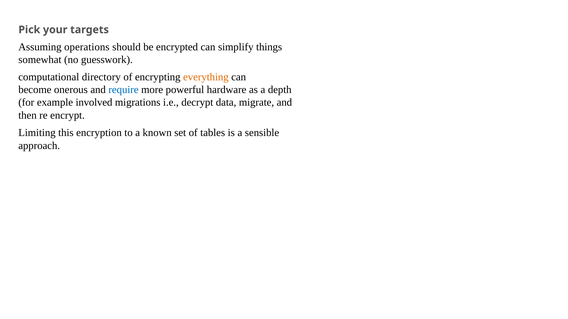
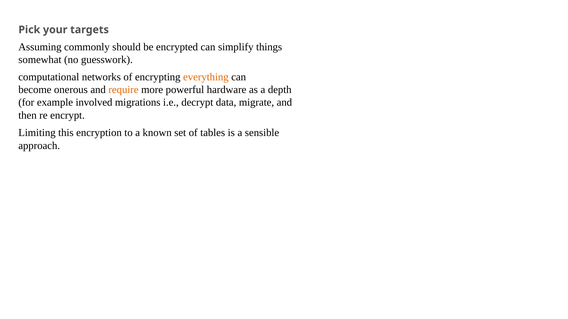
operations: operations -> commonly (87, 47)
directory: directory -> networks (101, 77)
require colour: blue -> orange (124, 90)
